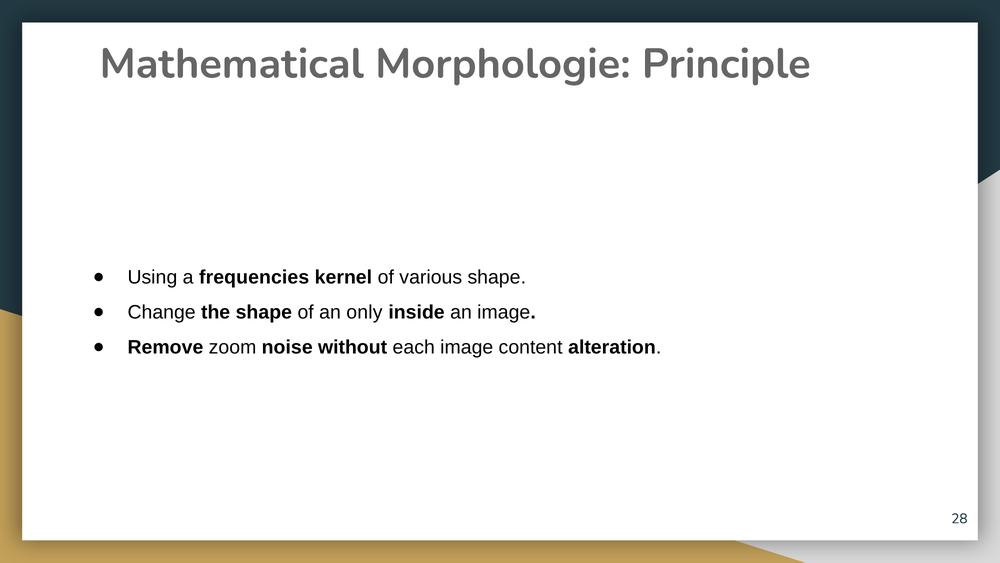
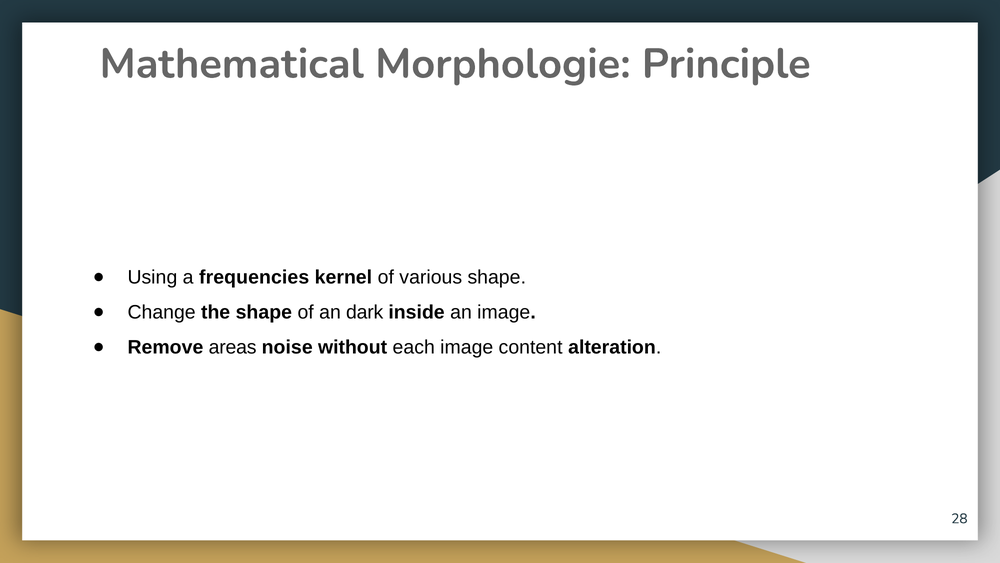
only: only -> dark (365, 312)
zoom: zoom -> areas (233, 347)
